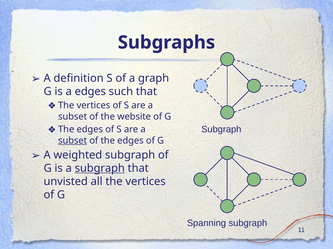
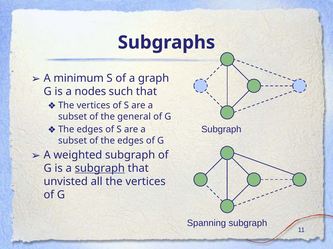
definition: definition -> minimum (79, 78)
a edges: edges -> nodes (90, 92)
website: website -> general (134, 117)
subset underline: present -> none (73, 141)
